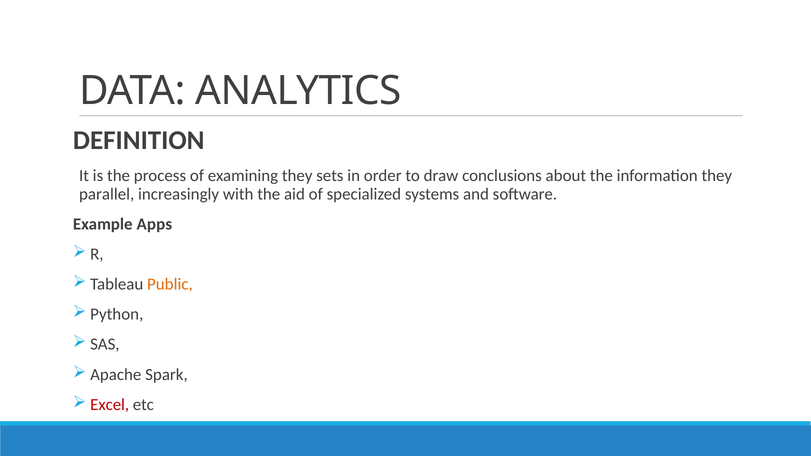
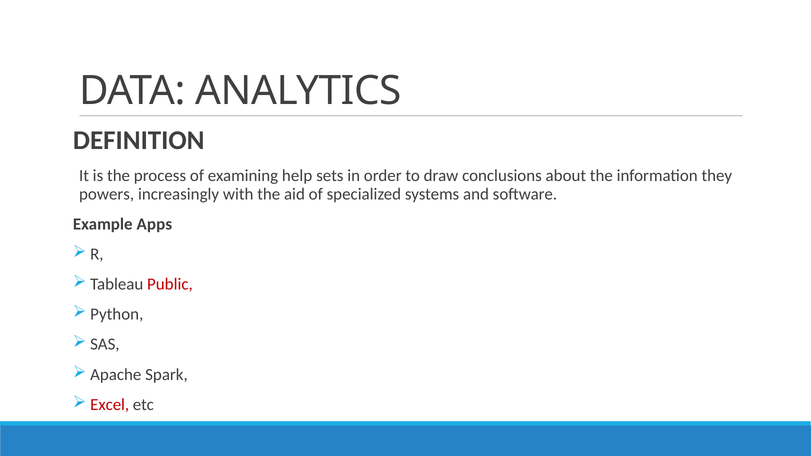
examining they: they -> help (297, 176)
parallel: parallel -> powers (107, 194)
Public colour: orange -> red (170, 284)
